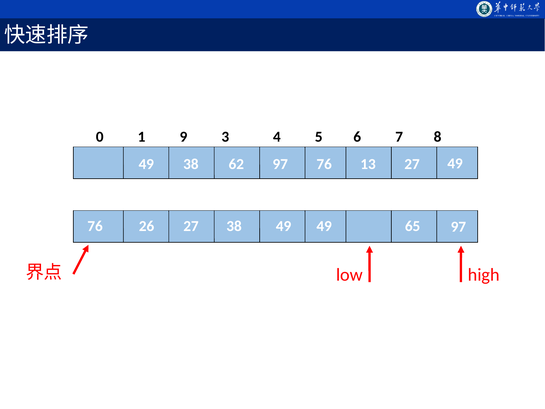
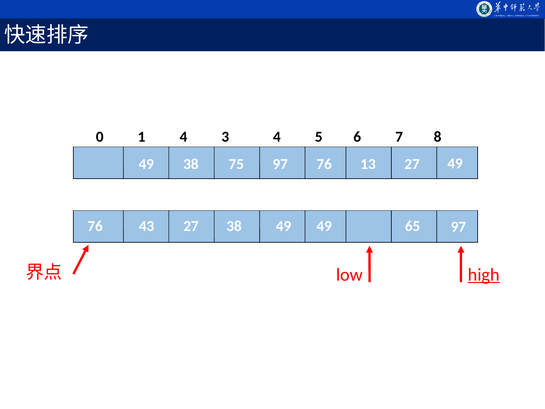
1 9: 9 -> 4 (183, 137)
62: 62 -> 75 (236, 164)
26: 26 -> 43 (147, 226)
high underline: none -> present (484, 275)
